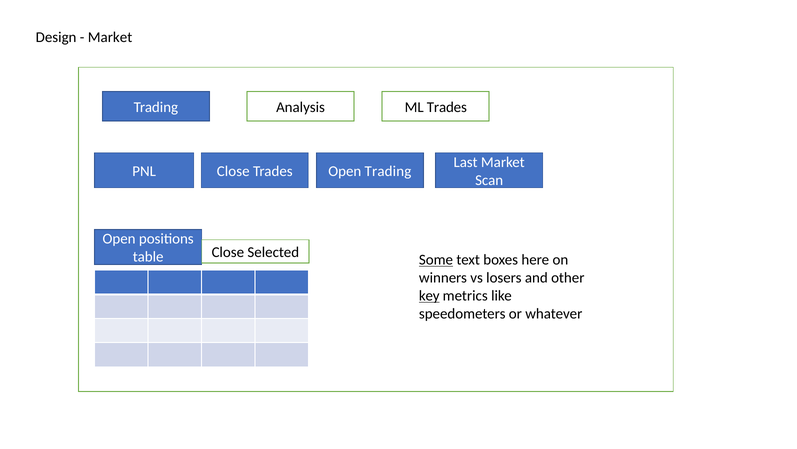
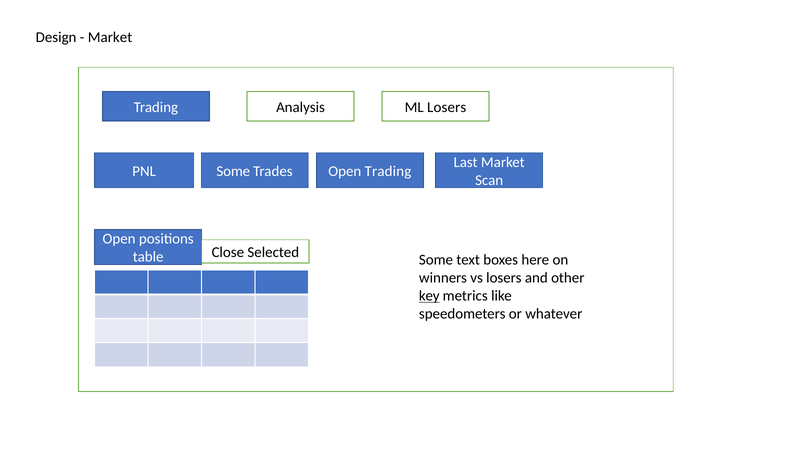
ML Trades: Trades -> Losers (447, 107)
PNL Close: Close -> Some (233, 171)
Some underline: present -> none (436, 259)
